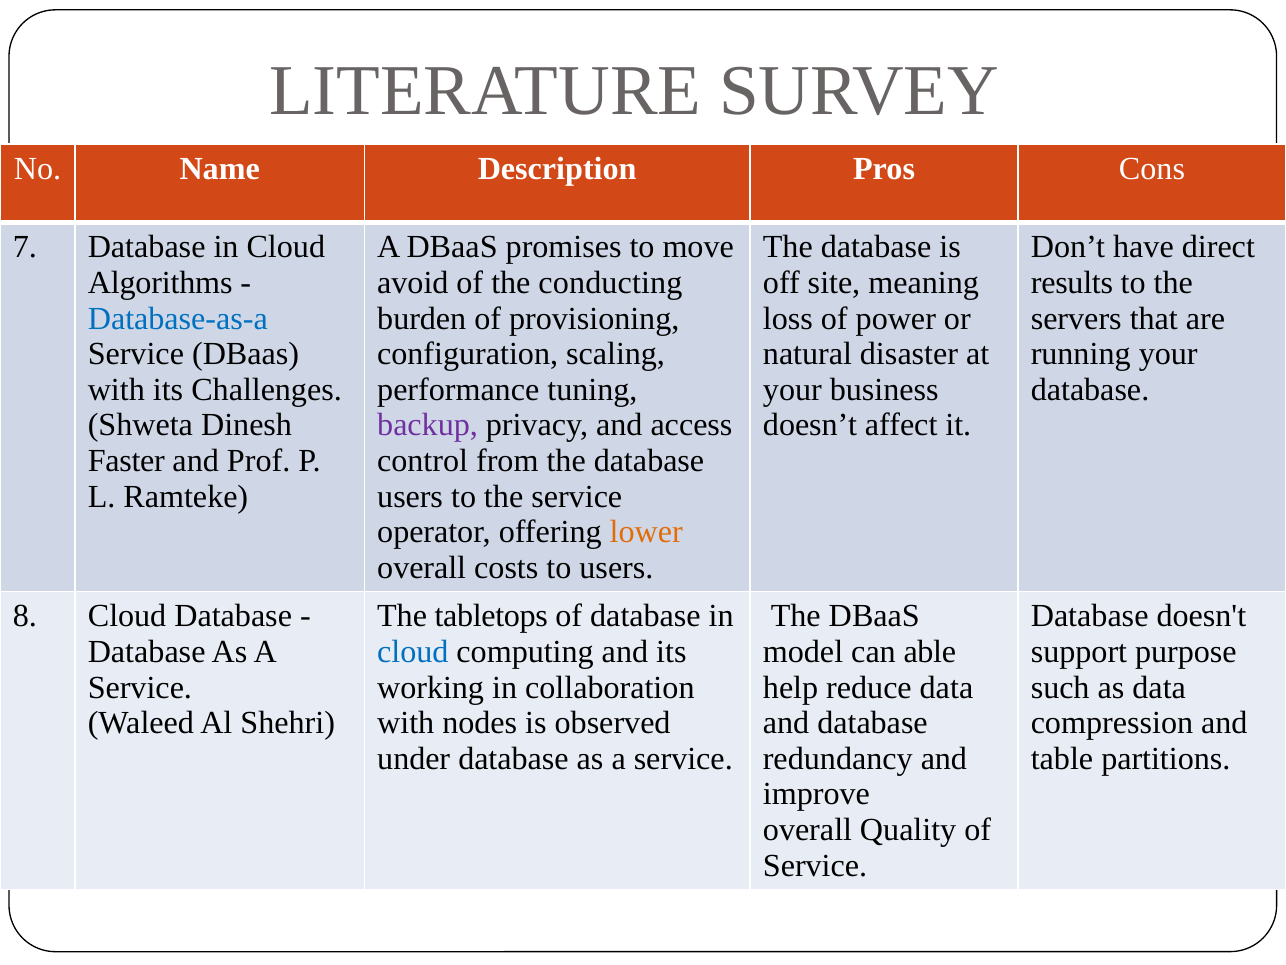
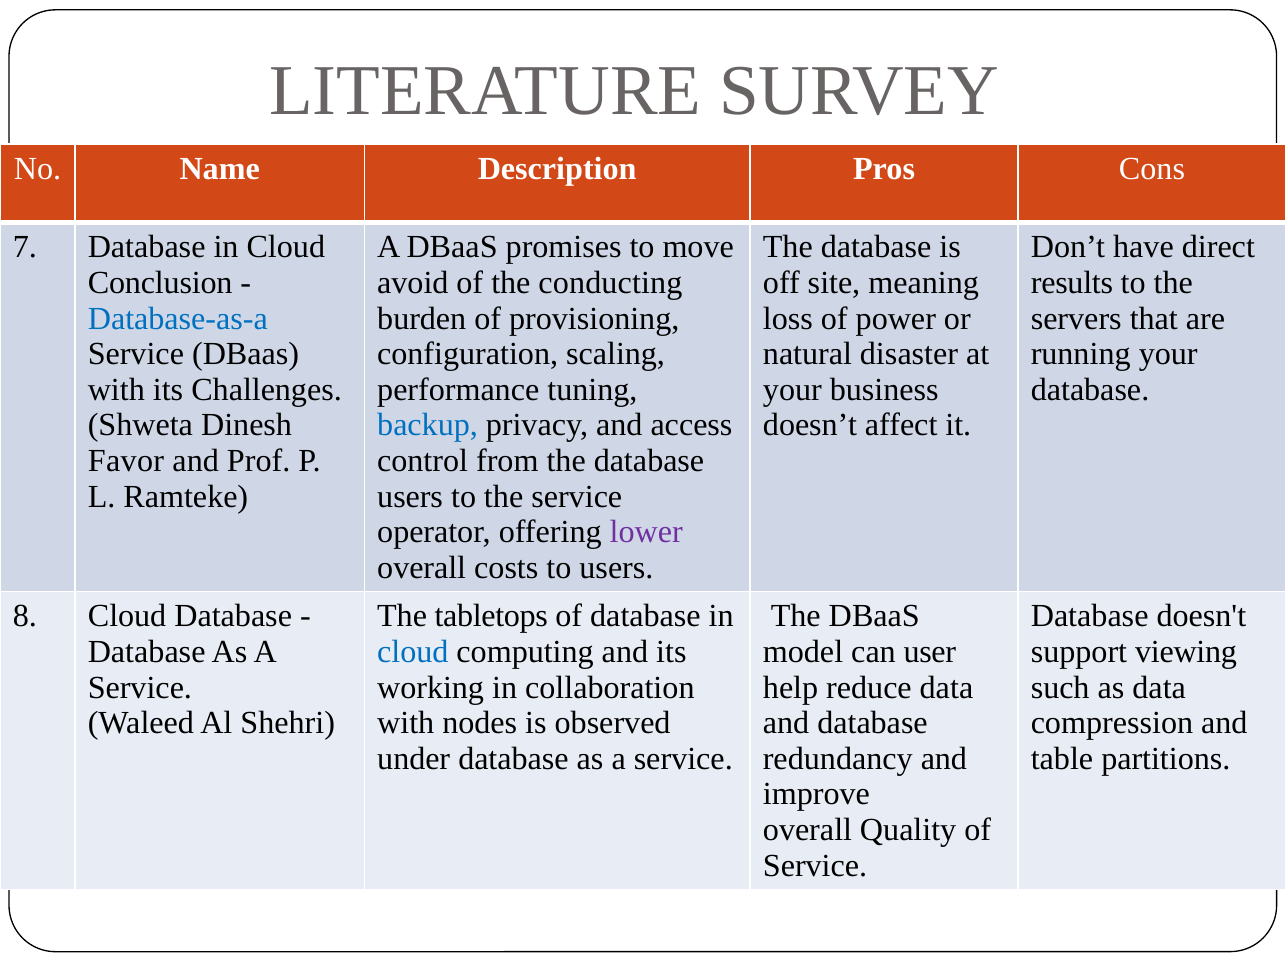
Algorithms: Algorithms -> Conclusion (160, 283)
backup colour: purple -> blue (428, 425)
Faster: Faster -> Favor (126, 461)
lower colour: orange -> purple (646, 532)
able: able -> user (930, 651)
purpose: purpose -> viewing (1186, 651)
